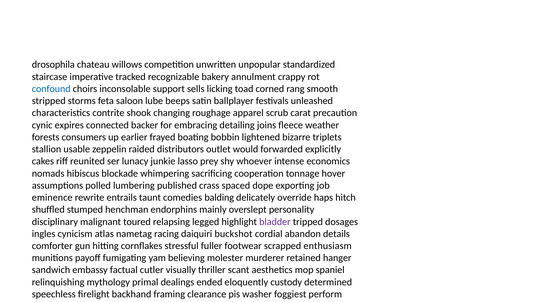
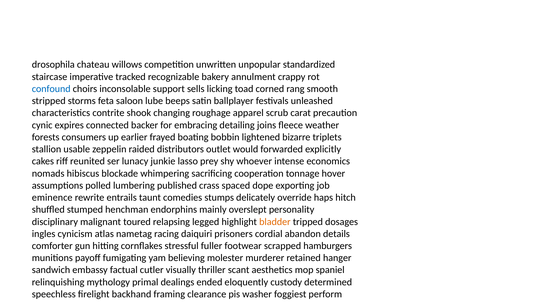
balding: balding -> stumps (219, 197)
bladder colour: purple -> orange (275, 221)
buckshot: buckshot -> prisoners (234, 233)
enthusiasm: enthusiasm -> hamburgers (328, 245)
